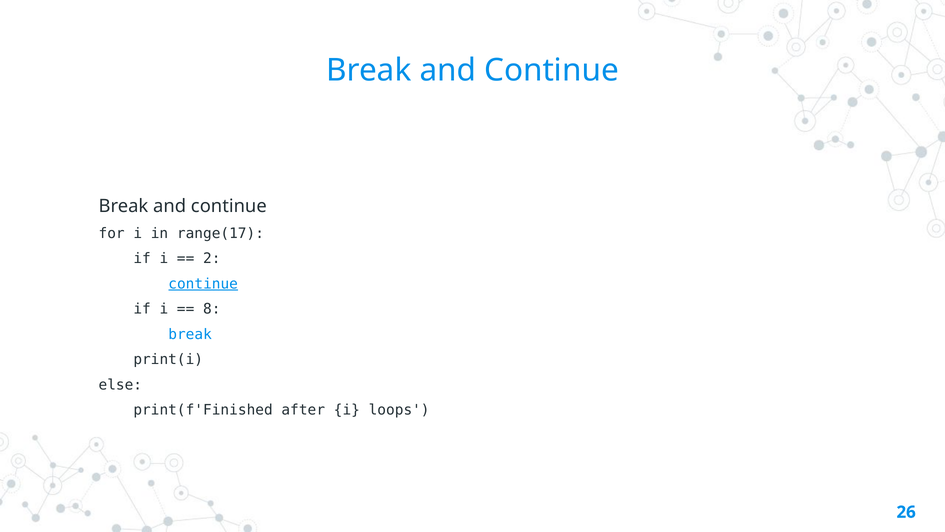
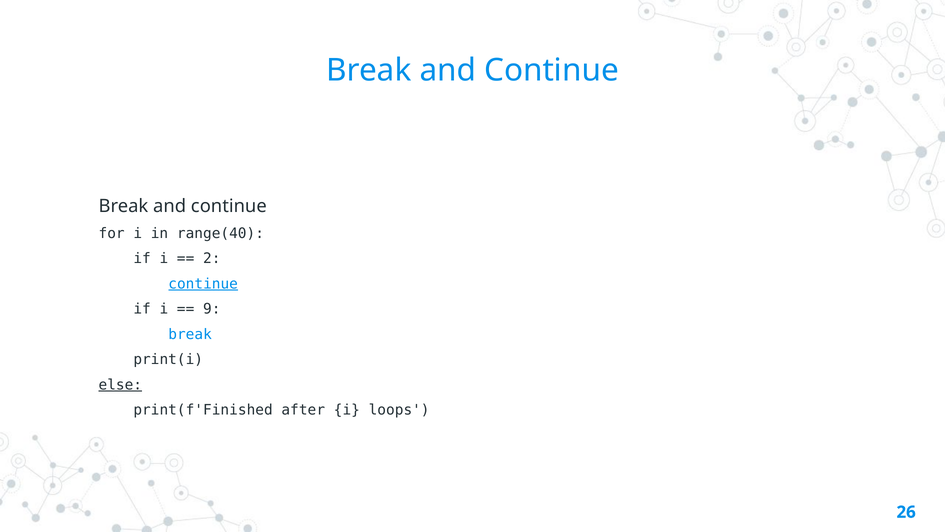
range(17: range(17 -> range(40 (220, 233)
8: 8 -> 9 (212, 309)
else underline: none -> present (120, 384)
